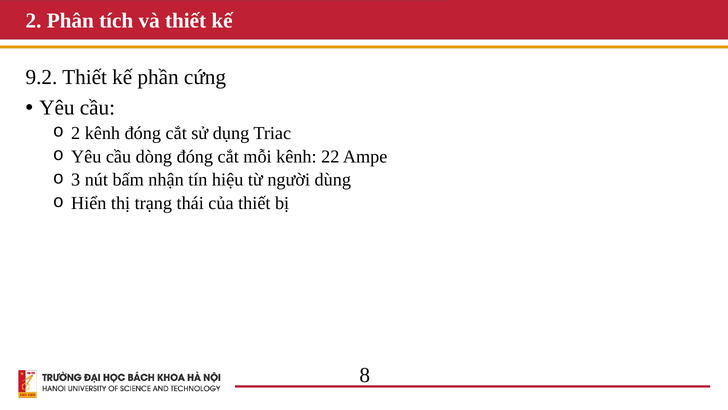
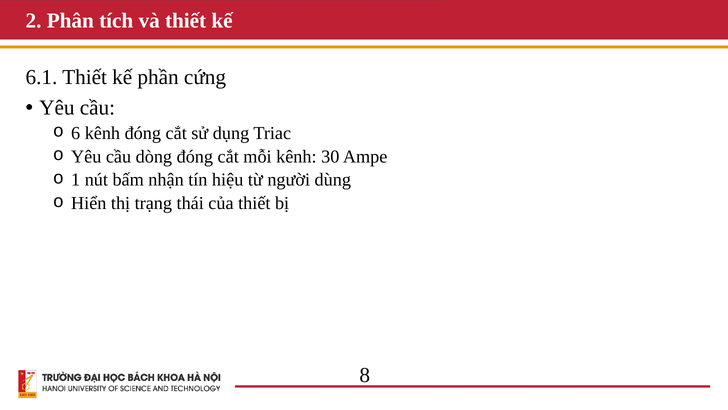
9.2: 9.2 -> 6.1 (41, 77)
2: 2 -> 6 (76, 133)
22: 22 -> 30 (330, 156)
3: 3 -> 1 (76, 180)
